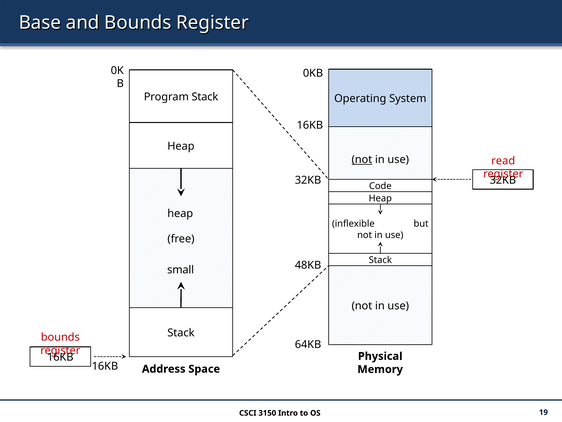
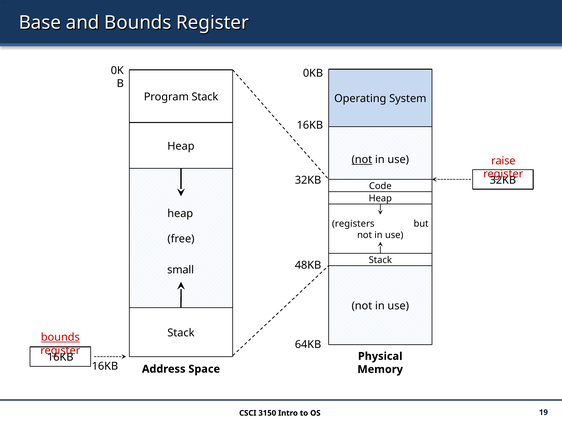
read: read -> raise (503, 161)
inflexible: inflexible -> registers (353, 223)
bounds underline: none -> present (60, 337)
